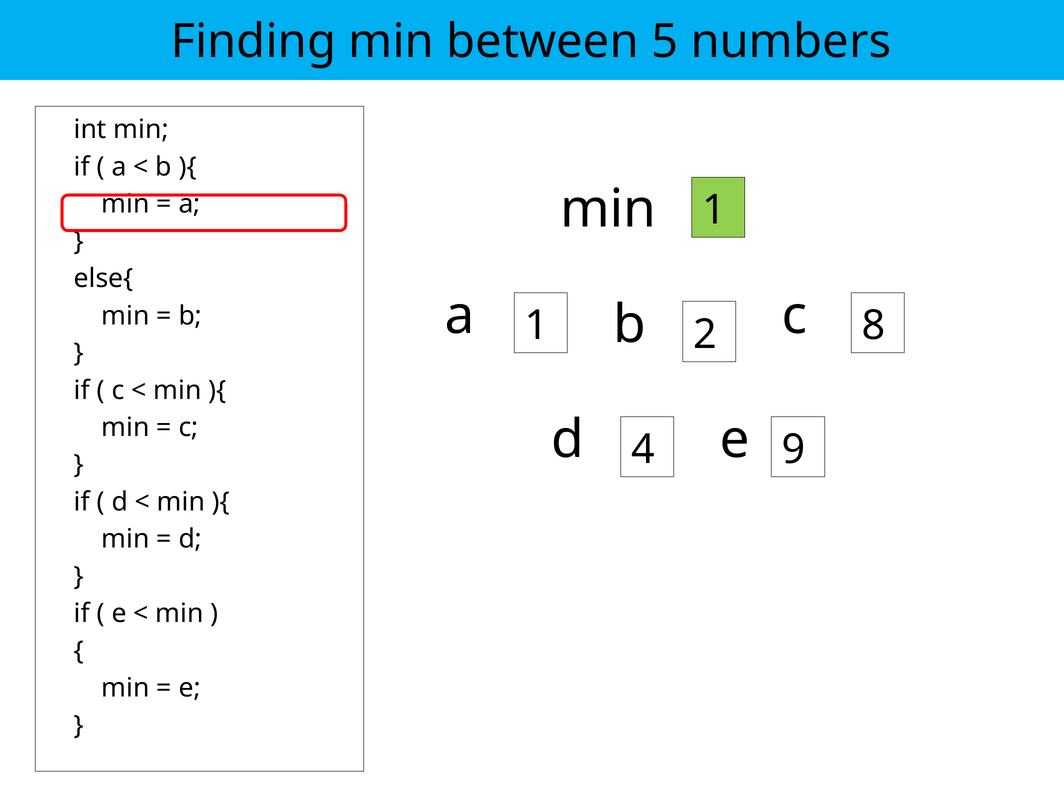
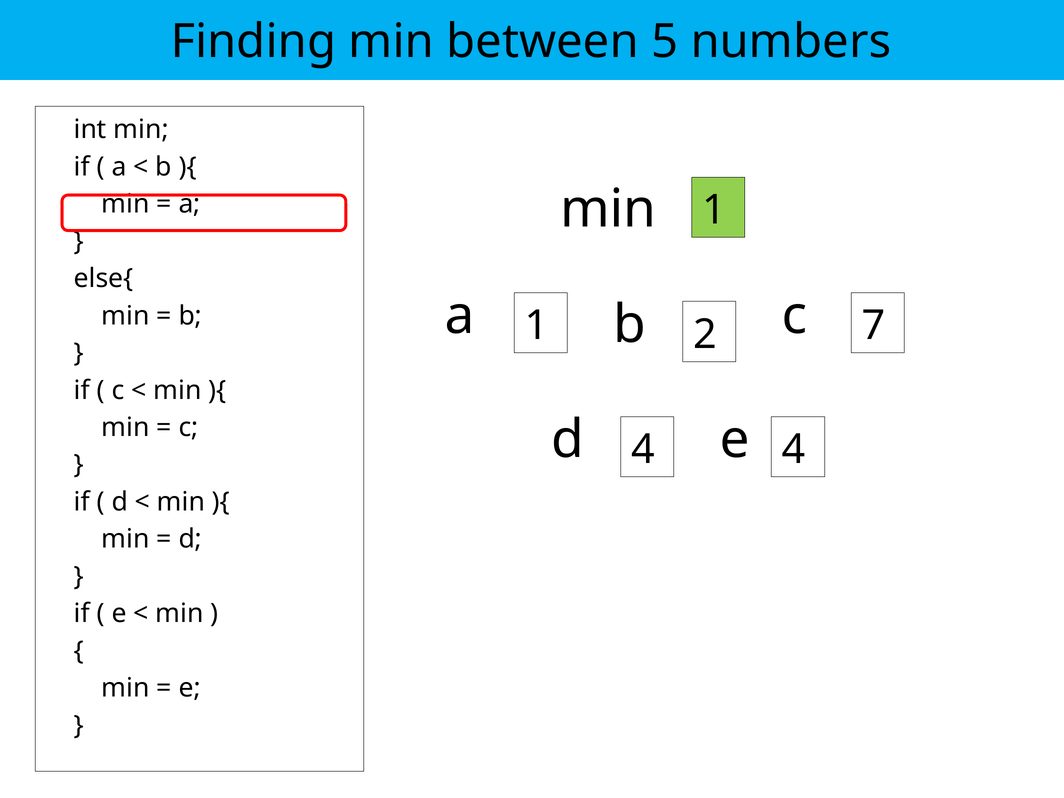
8: 8 -> 7 (873, 326)
d 9: 9 -> 4 (794, 450)
